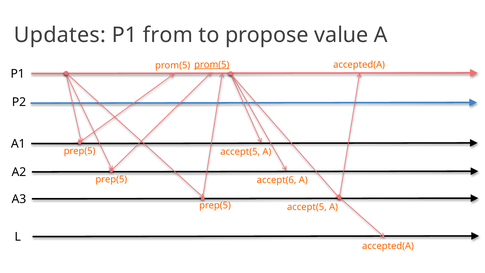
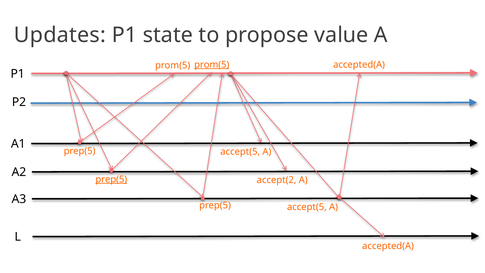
from: from -> state (168, 35)
prep(5 underline: none -> present (111, 179)
accept(6: accept(6 -> accept(2 (277, 180)
